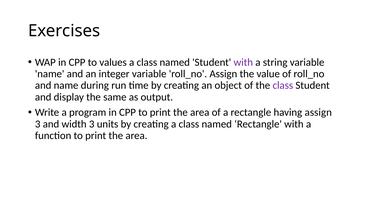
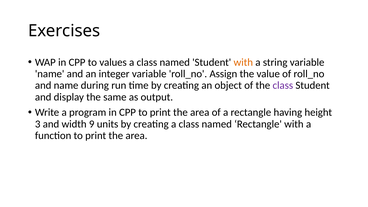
with colour: purple -> orange (243, 62)
having assign: assign -> height (318, 112)
width 3: 3 -> 9 (92, 124)
